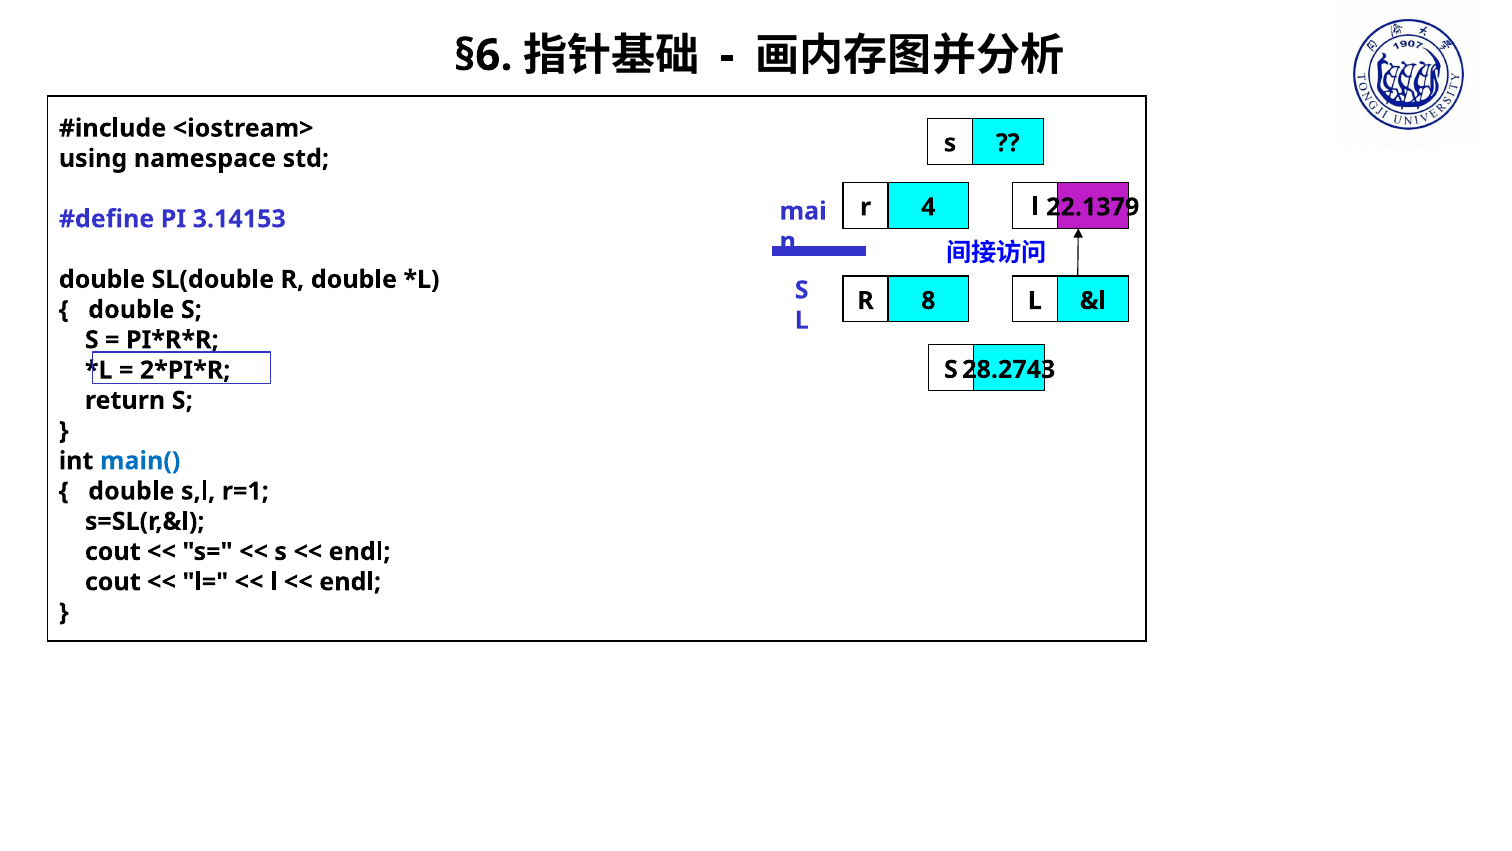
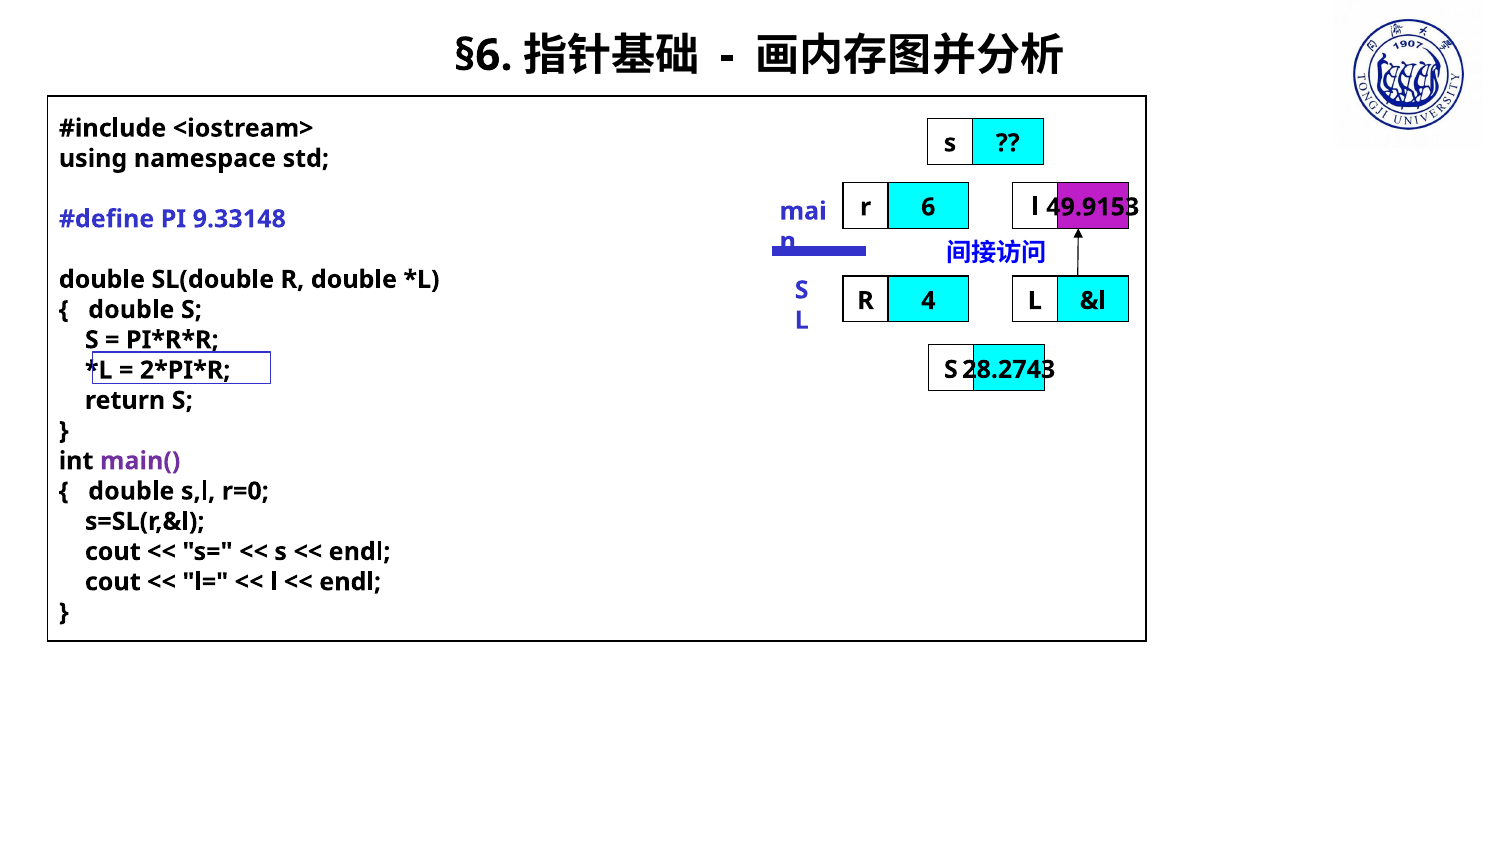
4: 4 -> 6 (928, 207)
22.1379: 22.1379 -> 49.9153 (1093, 207)
3.14153: 3.14153 -> 9.33148 (239, 219)
8: 8 -> 4 (928, 301)
main( colour: blue -> purple (140, 461)
r=1: r=1 -> r=0 (245, 491)
